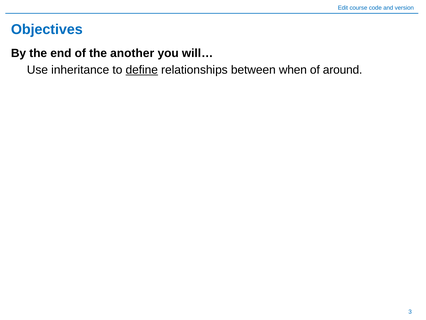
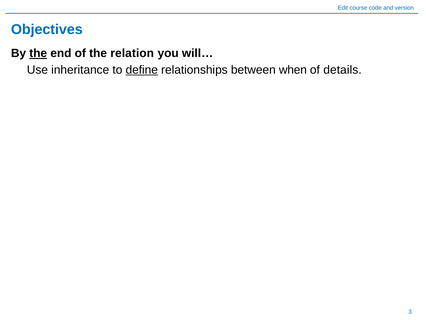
the underline: none -> present (38, 53)
another: another -> relation (132, 53)
around: around -> details (343, 70)
